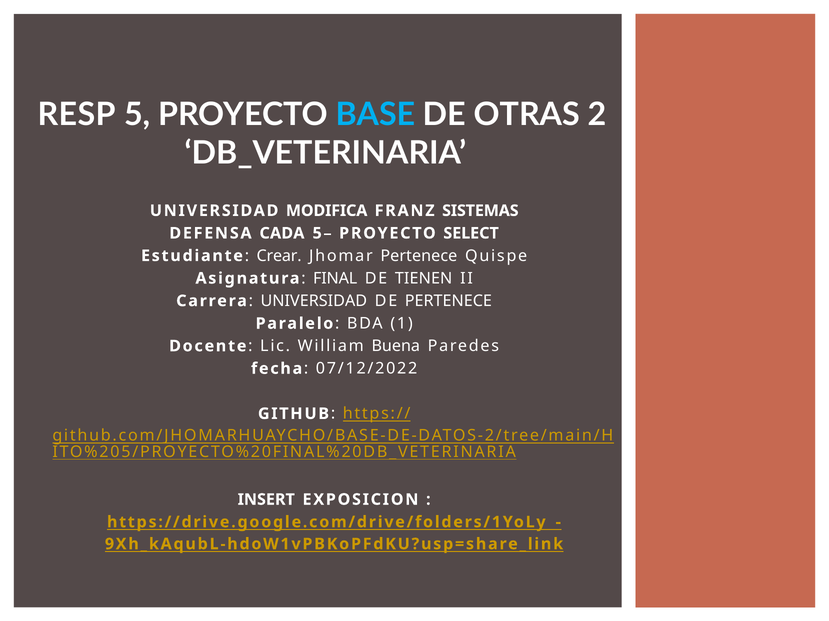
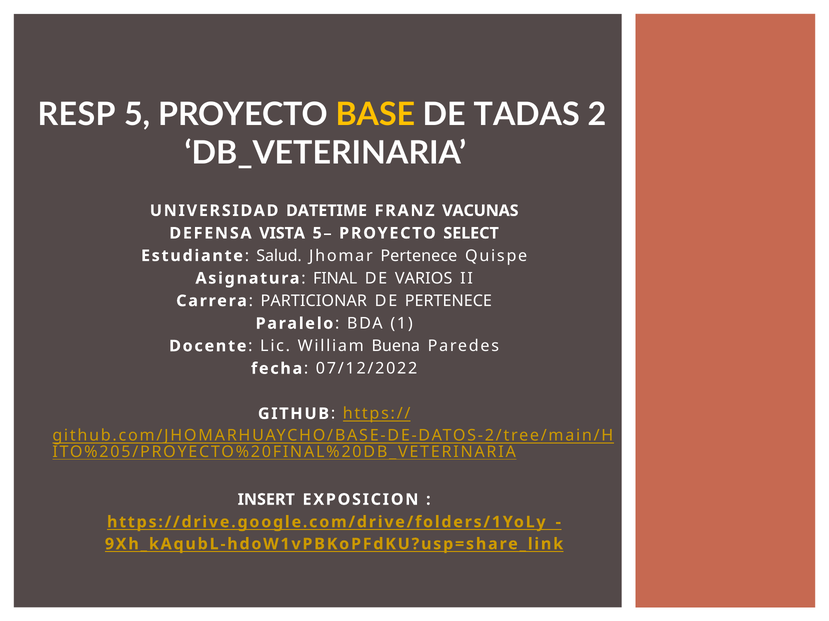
BASE colour: light blue -> yellow (375, 115)
OTRAS: OTRAS -> TADAS (527, 115)
MODIFICA: MODIFICA -> DATETIME (327, 211)
SISTEMAS: SISTEMAS -> VACUNAS (480, 211)
CADA: CADA -> VISTA (282, 233)
Crear: Crear -> Salud (279, 256)
TIENEN: TIENEN -> VARIOS (424, 279)
Carrera UNIVERSIDAD: UNIVERSIDAD -> PARTICIONAR (314, 301)
